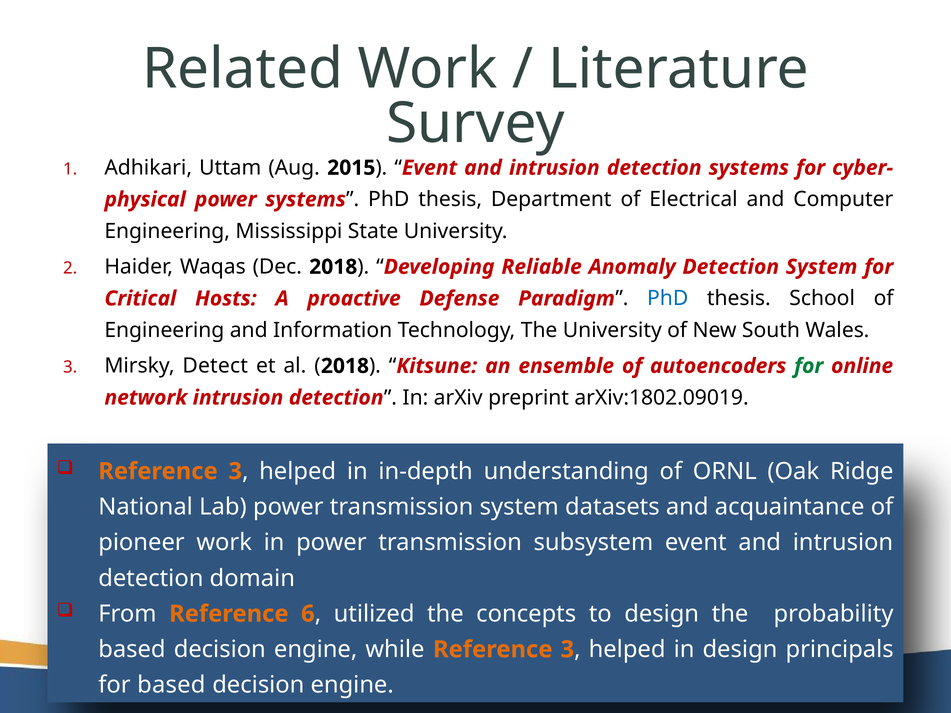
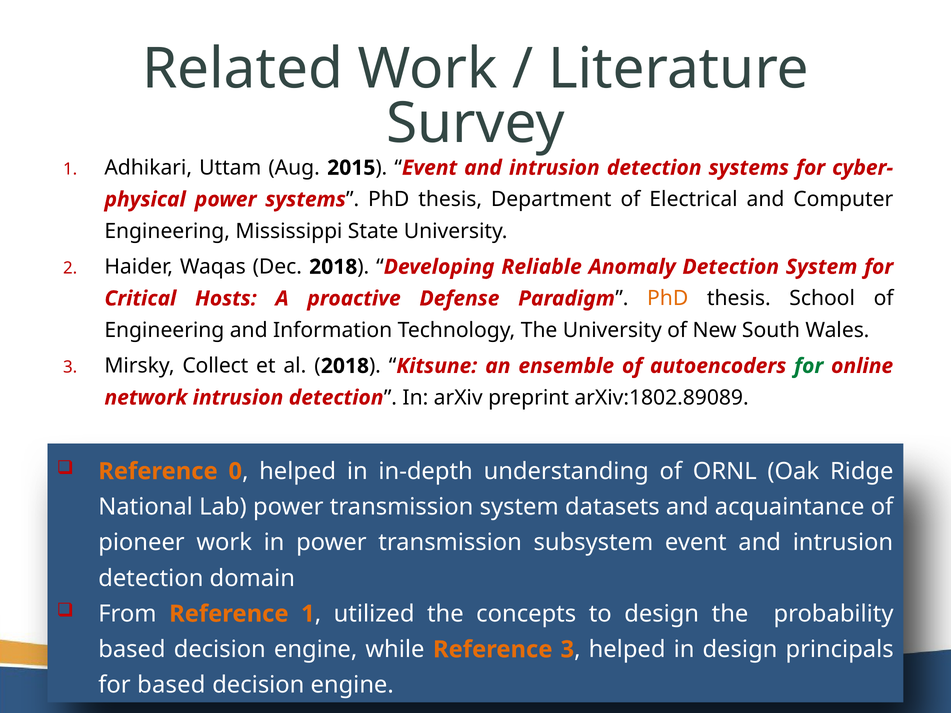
PhD colour: blue -> orange (668, 299)
Detect: Detect -> Collect (215, 366)
arXiv:1802.09019: arXiv:1802.09019 -> arXiv:1802.89089 (662, 398)
3: 3 -> 0 (235, 471)
Reference 6: 6 -> 1 (308, 614)
